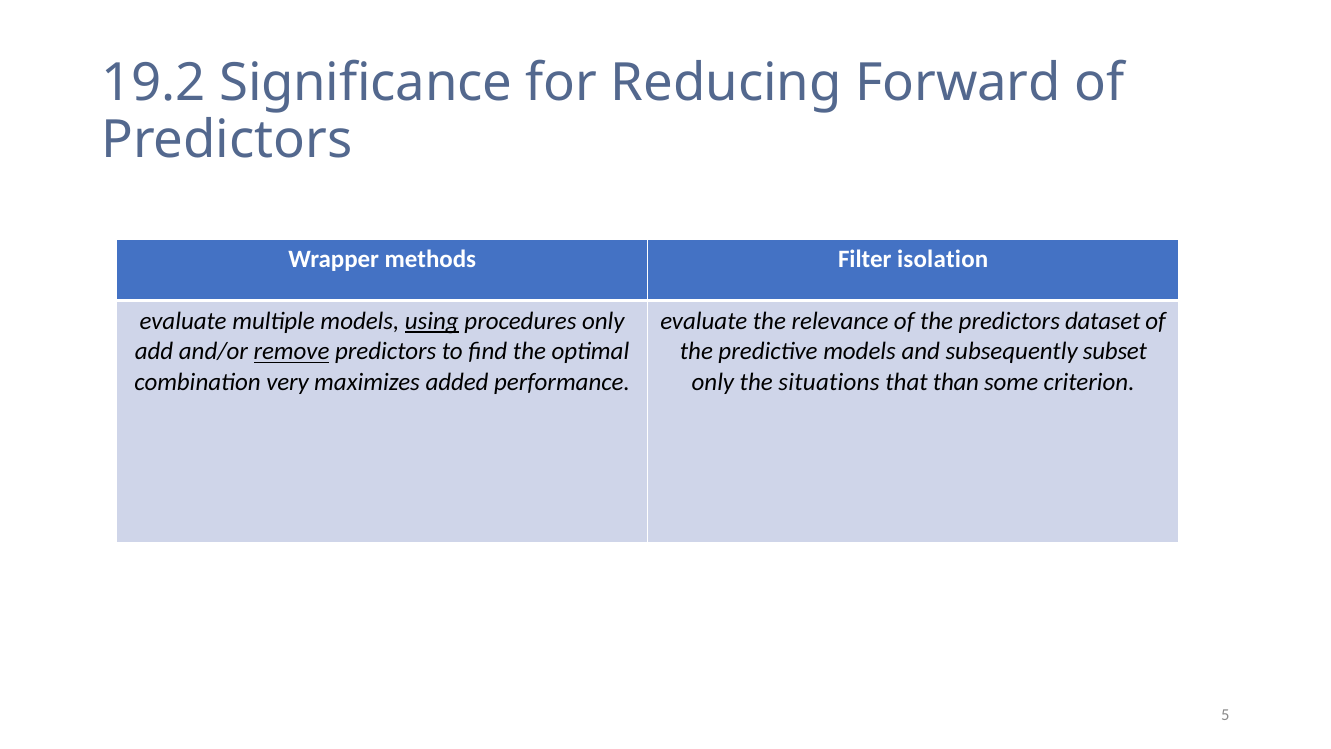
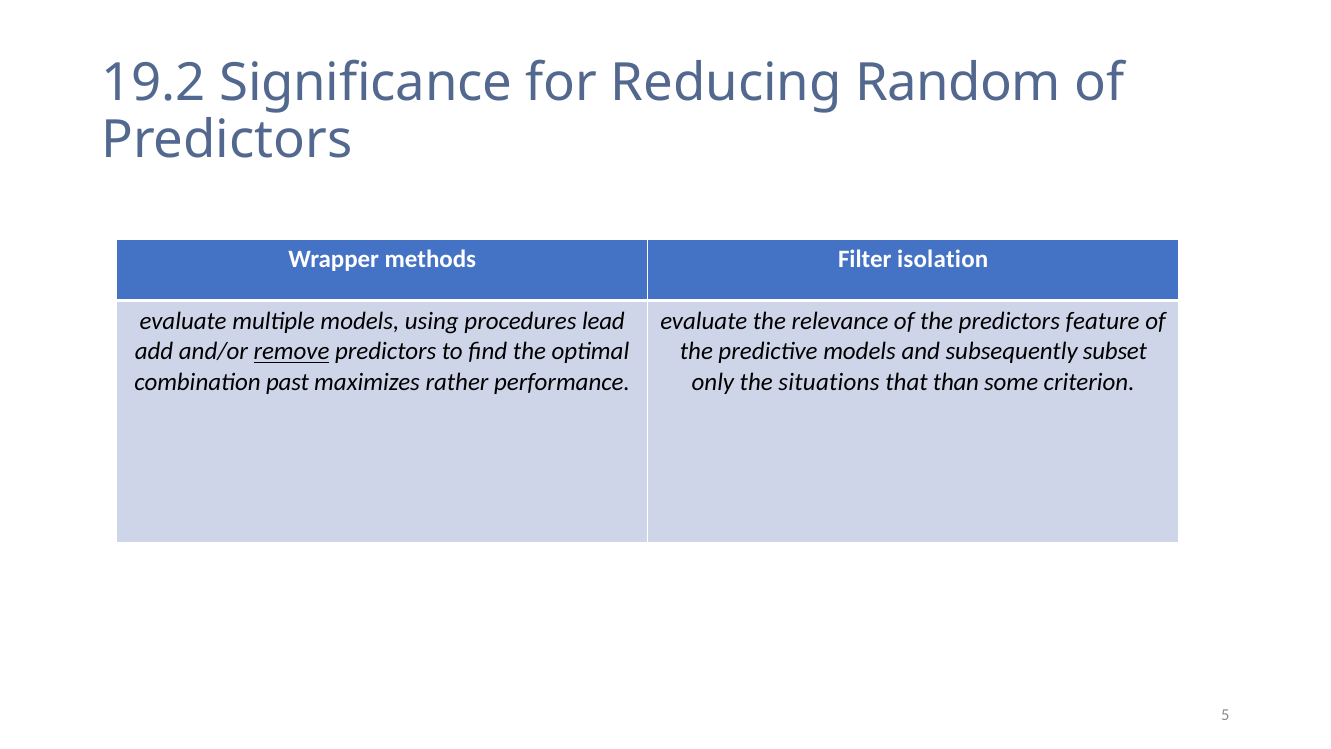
Forward: Forward -> Random (958, 83)
using underline: present -> none (432, 321)
procedures only: only -> lead (603, 321)
dataset: dataset -> feature (1103, 321)
very: very -> past (288, 382)
added: added -> rather (457, 382)
